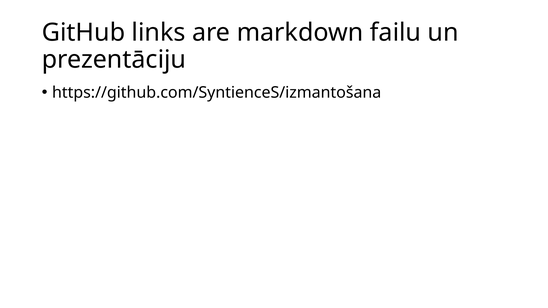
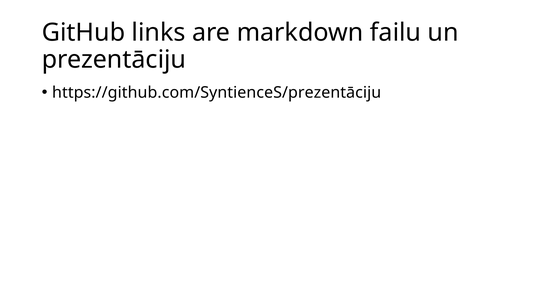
https://github.com/SyntienceS/izmantošana: https://github.com/SyntienceS/izmantošana -> https://github.com/SyntienceS/prezentāciju (217, 93)
